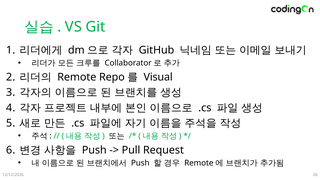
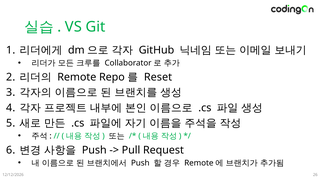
Visual: Visual -> Reset (158, 77)
